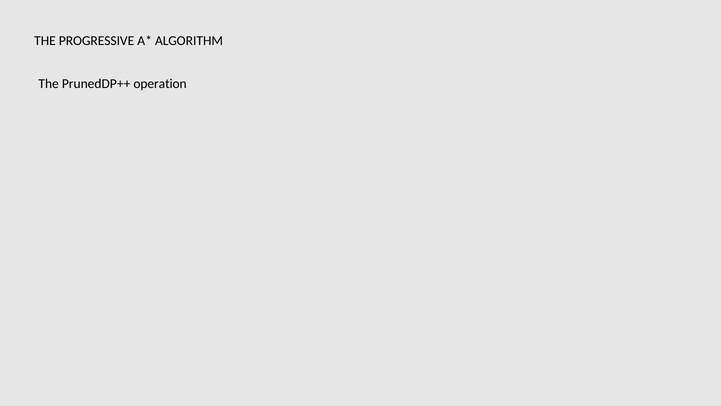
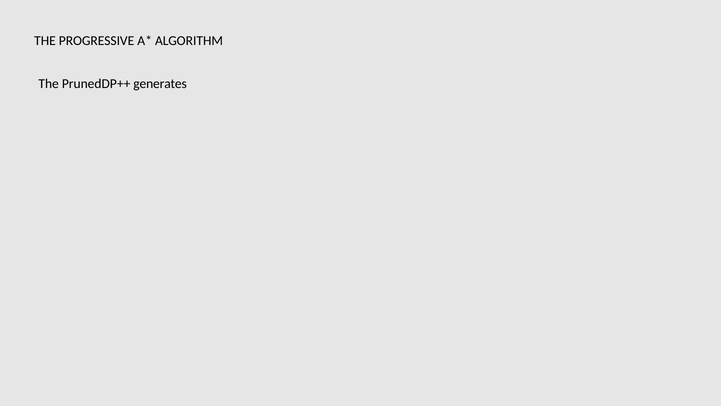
operation: operation -> generates (160, 84)
